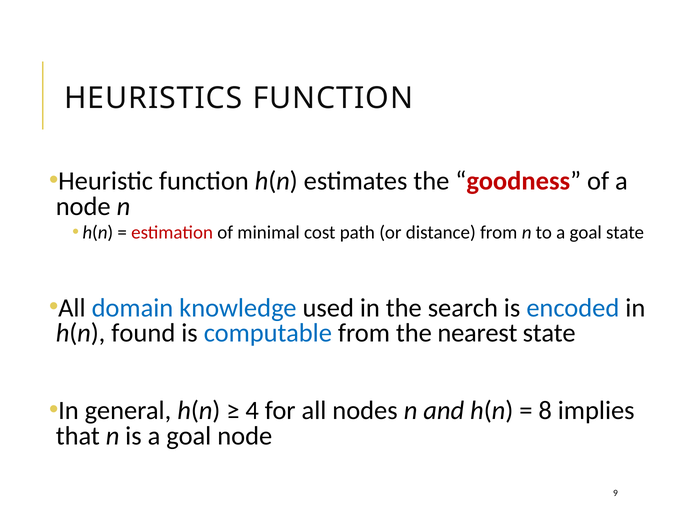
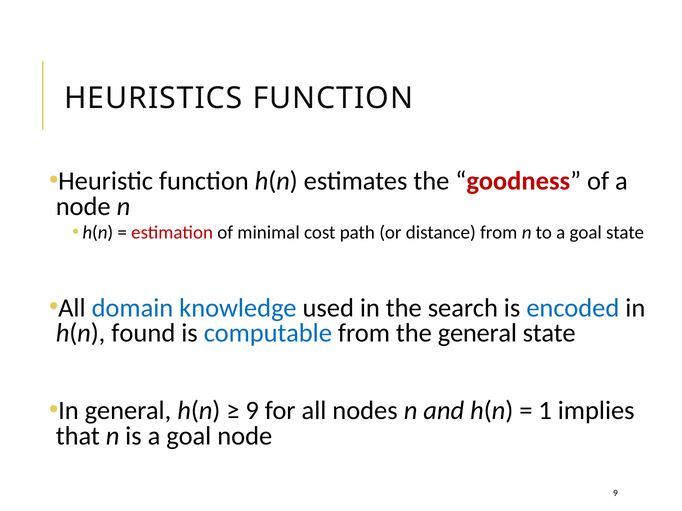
the nearest: nearest -> general (477, 334)
4: 4 -> 9 (252, 411)
8: 8 -> 1 (545, 411)
